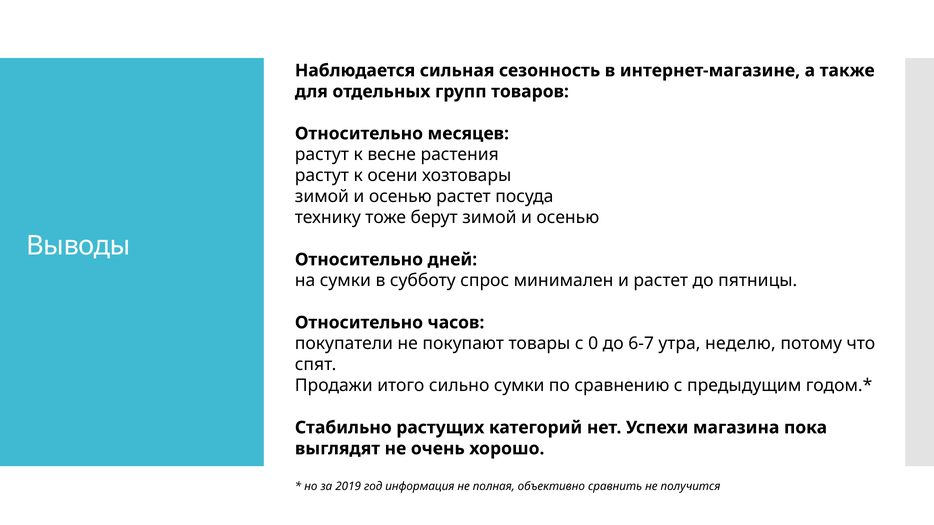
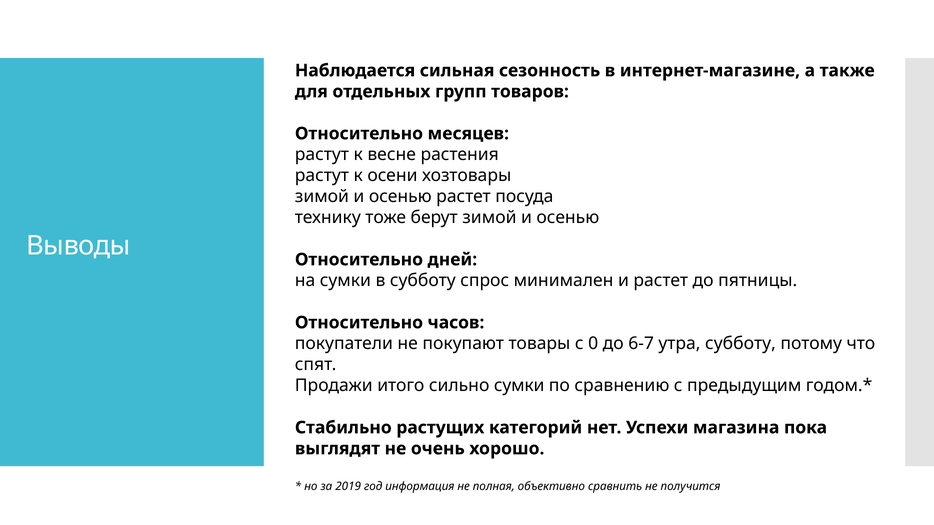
утра неделю: неделю -> субботу (740, 344)
